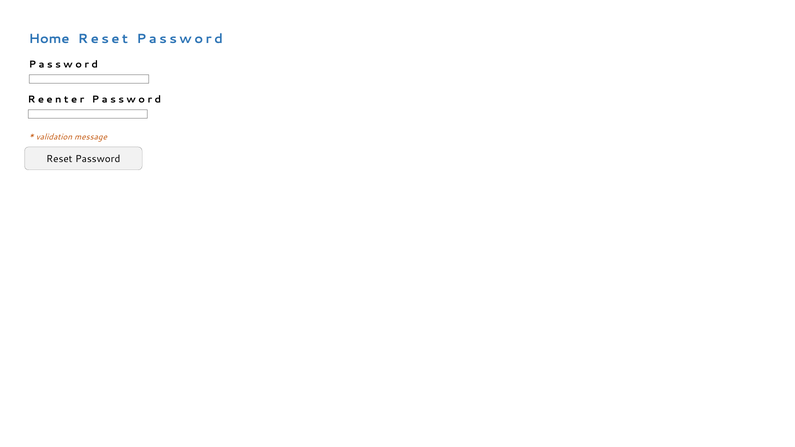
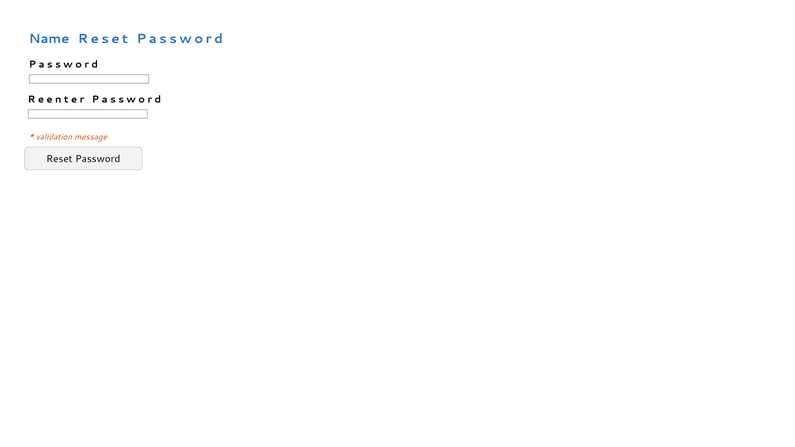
Home: Home -> Name (49, 39)
